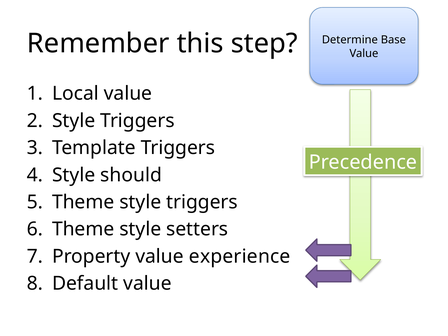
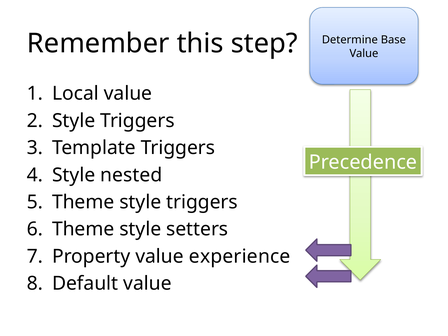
should: should -> nested (131, 175)
